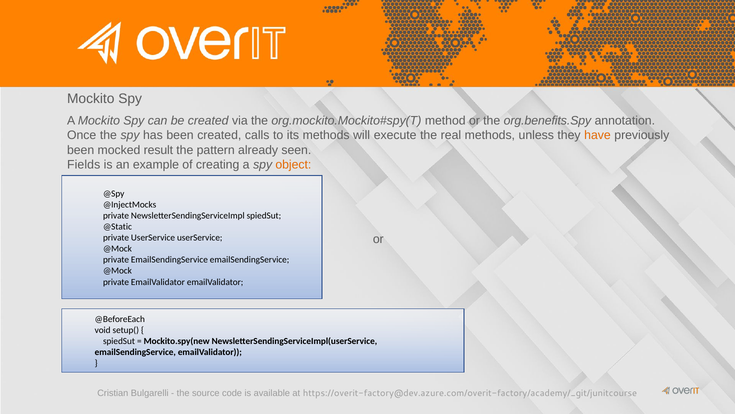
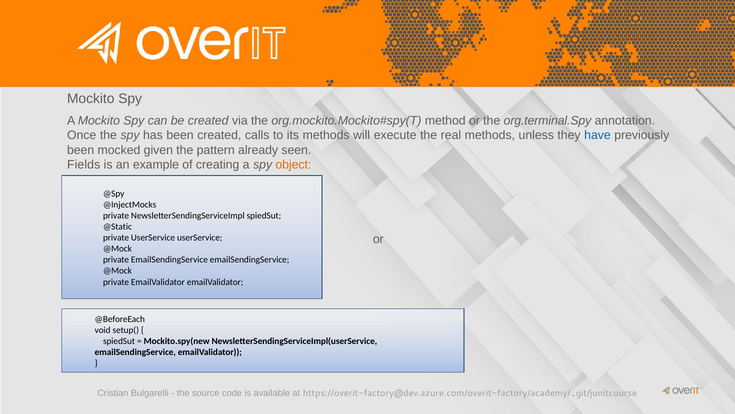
org.benefits.Spy: org.benefits.Spy -> org.terminal.Spy (547, 121)
have colour: orange -> blue (597, 135)
result: result -> given (158, 150)
